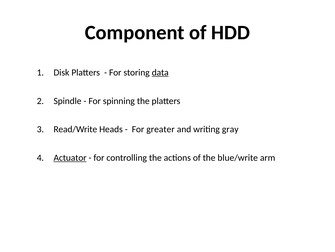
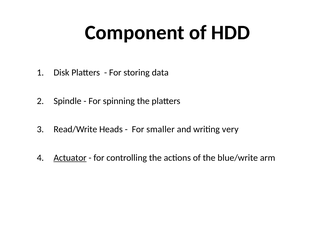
data underline: present -> none (160, 72)
greater: greater -> smaller (161, 129)
gray: gray -> very (230, 129)
